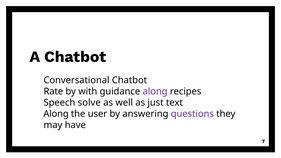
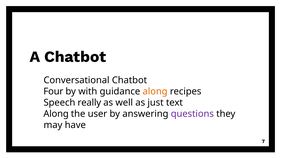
Rate: Rate -> Four (53, 91)
along colour: purple -> orange (155, 91)
solve: solve -> really (89, 103)
